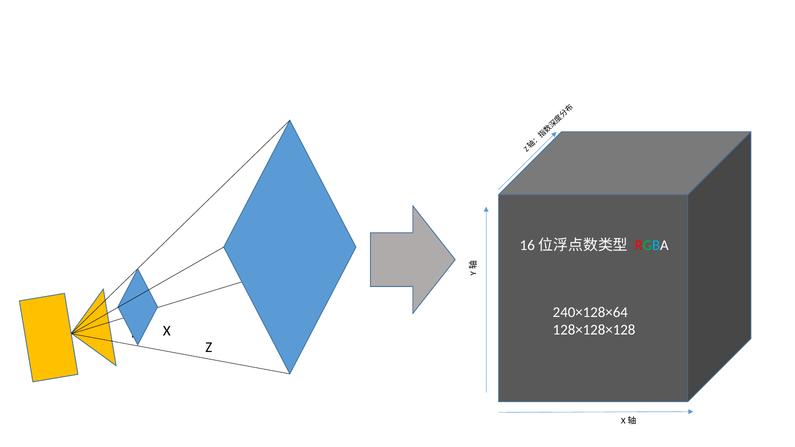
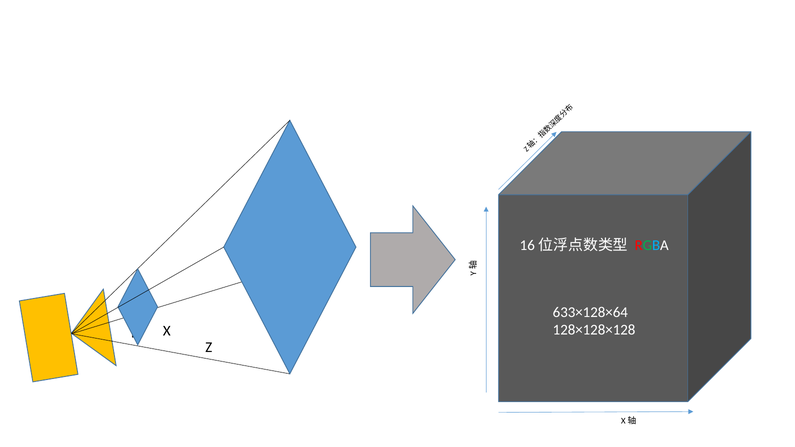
240×128×64: 240×128×64 -> 633×128×64 (590, 312)
